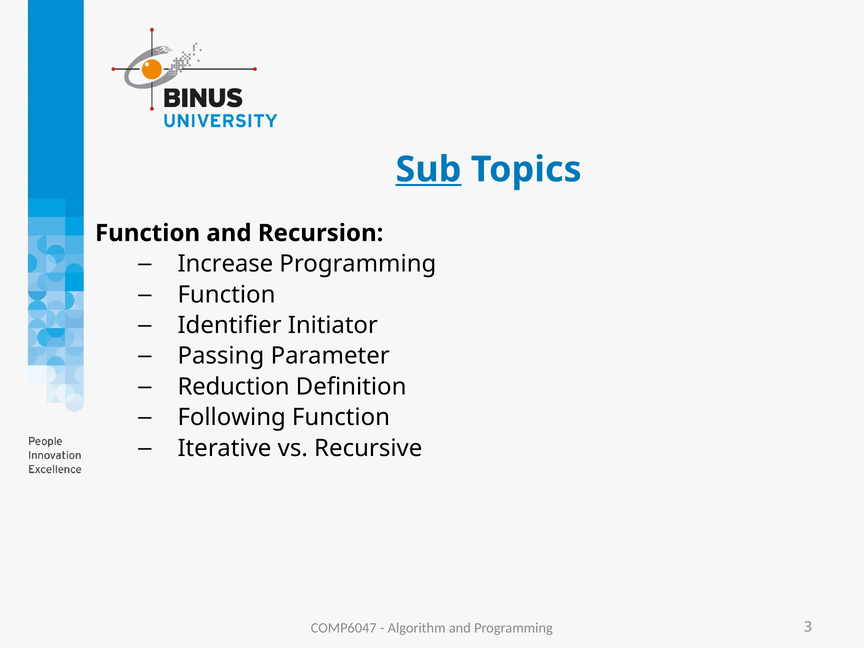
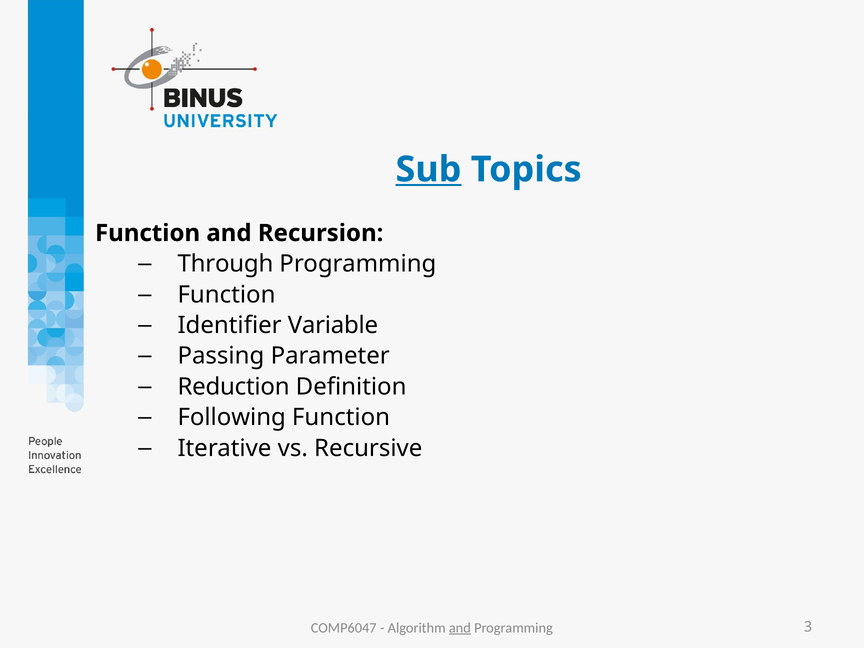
Increase: Increase -> Through (225, 264)
Initiator: Initiator -> Variable (333, 325)
and underline: none -> present (460, 628)
